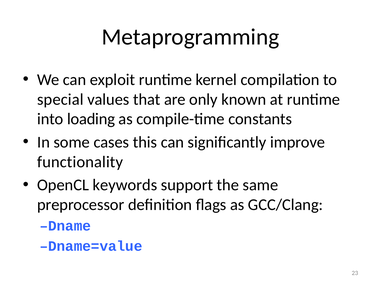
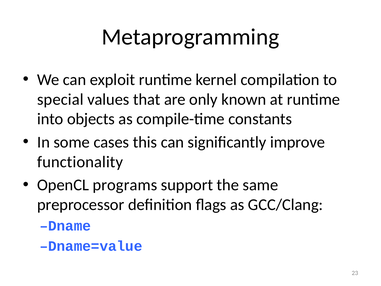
loading: loading -> objects (91, 119)
keywords: keywords -> programs (125, 185)
